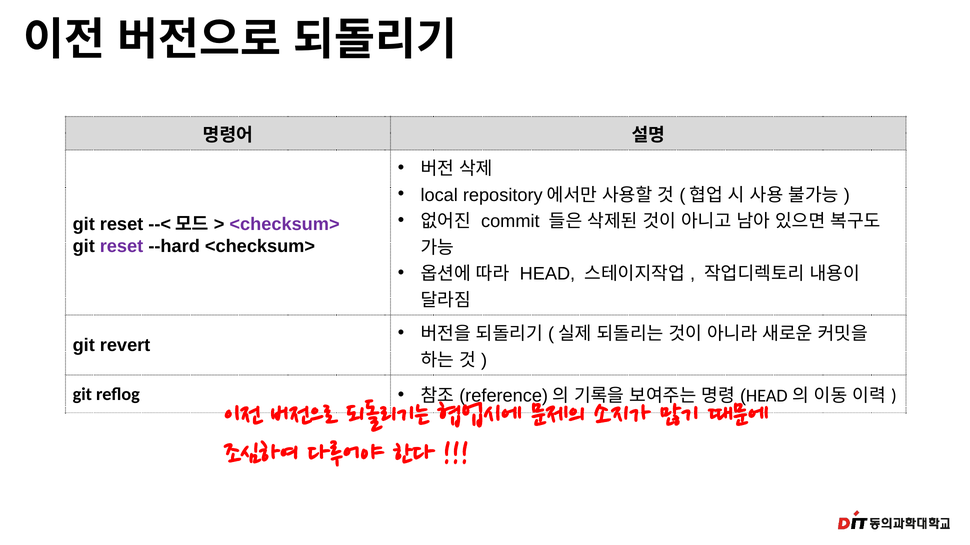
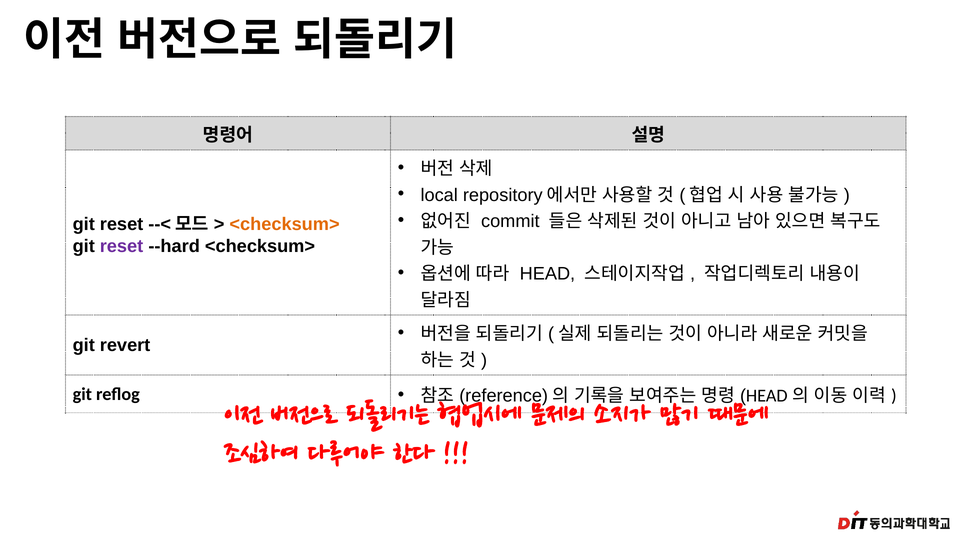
<checksum> colour: purple -> orange (285, 225)
